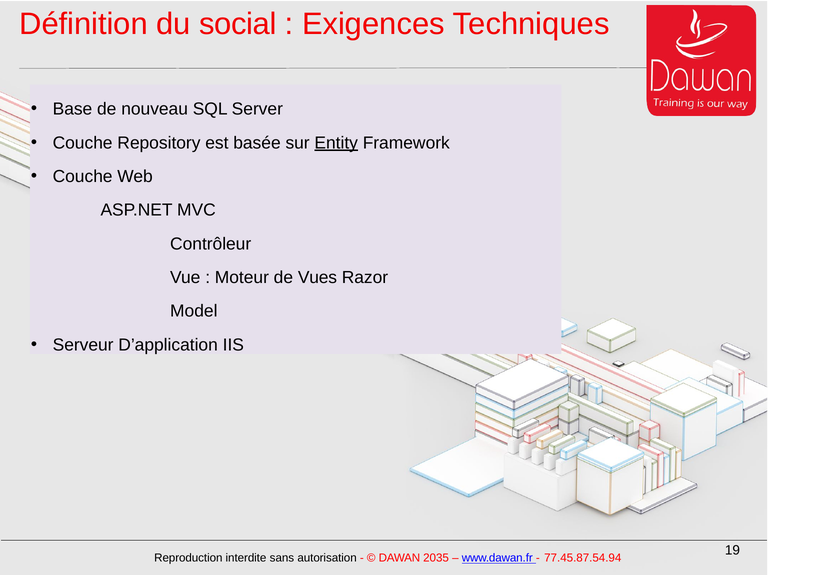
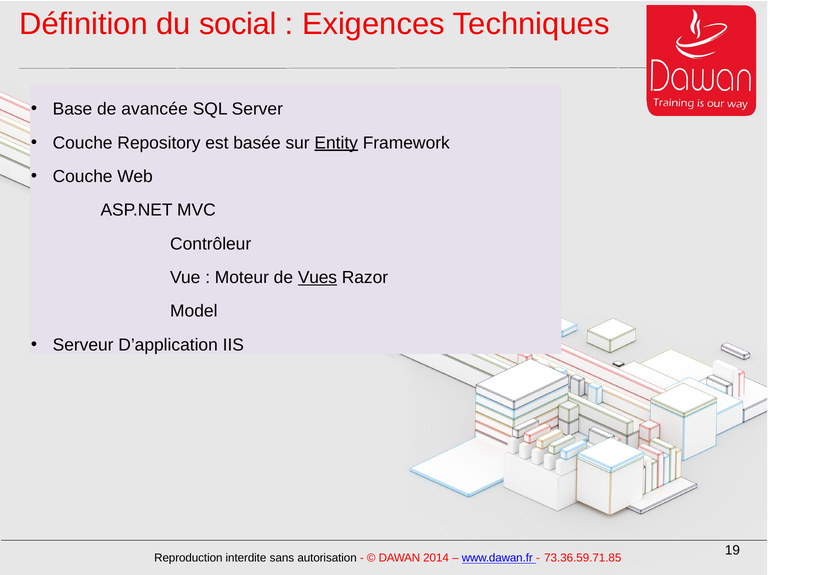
nouveau: nouveau -> avancée (155, 109)
Vues underline: none -> present (317, 278)
2035: 2035 -> 2014 (436, 558)
77.45.87.54.94: 77.45.87.54.94 -> 73.36.59.71.85 (583, 558)
